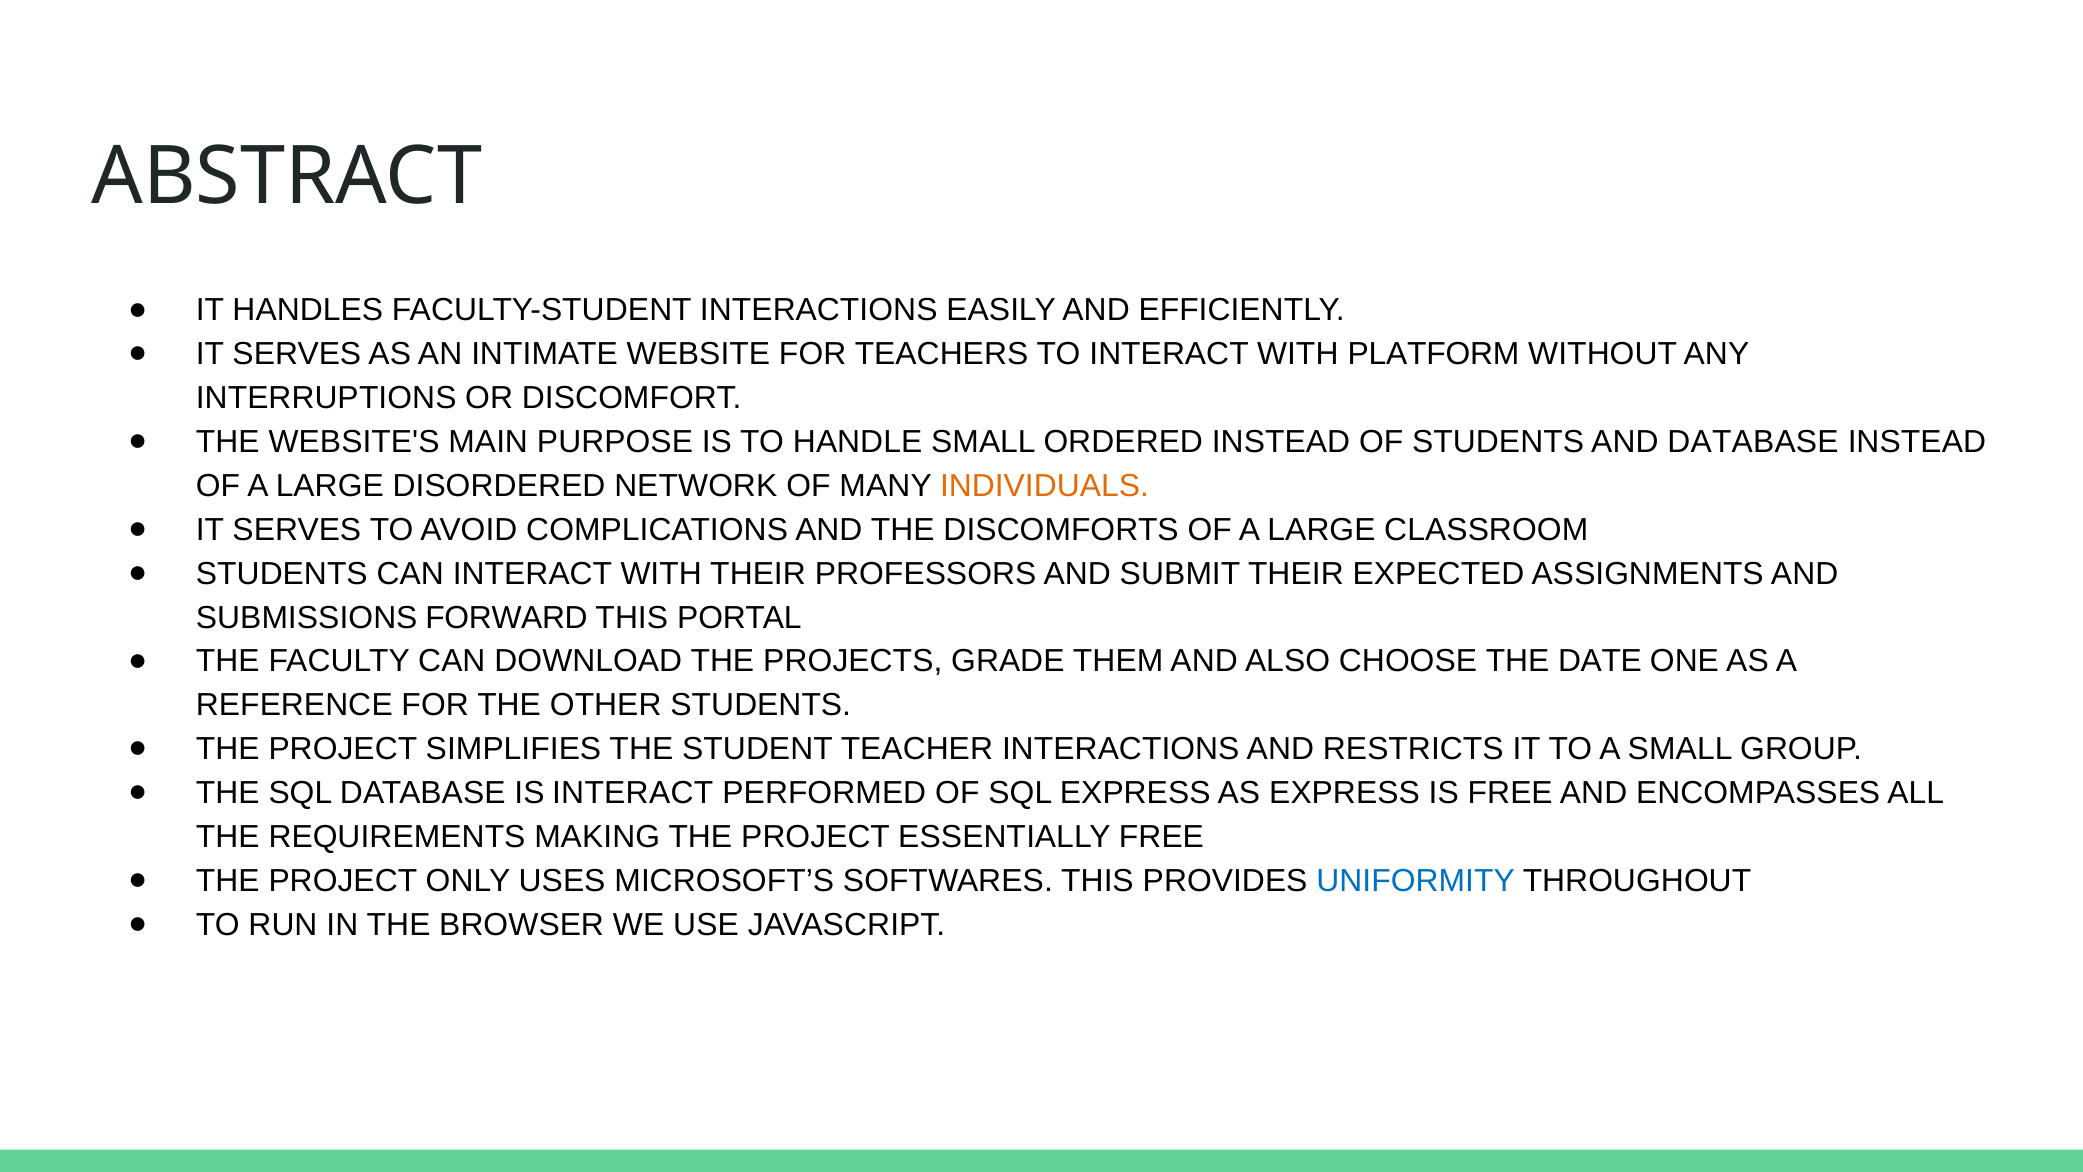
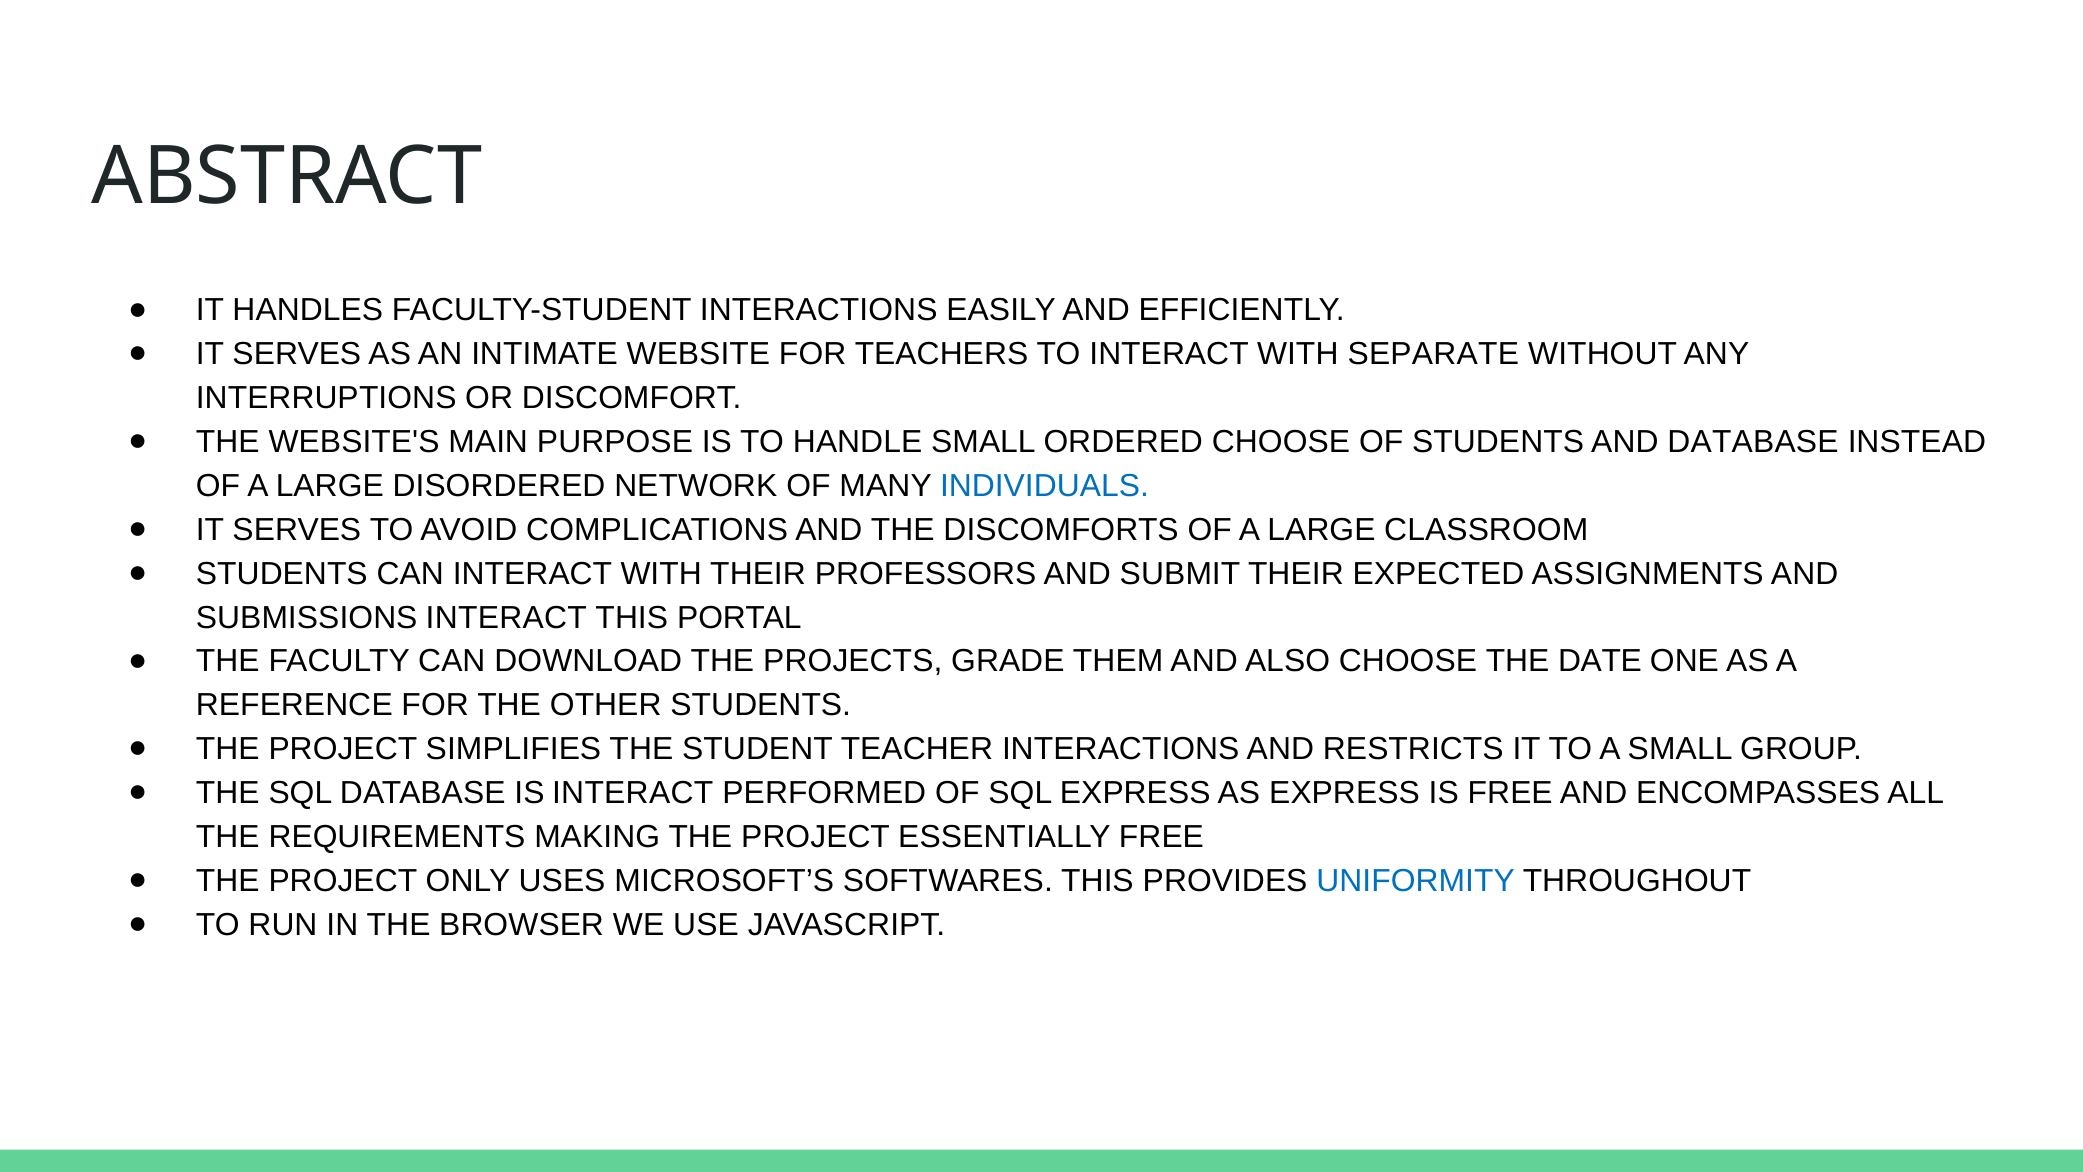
PLATFORM: PLATFORM -> SEPARATE (1433, 354)
ORDERED INSTEAD: INSTEAD -> CHOOSE (1281, 442)
INDIVIDUALS colour: orange -> blue (1044, 486)
SUBMISSIONS FORWARD: FORWARD -> INTERACT (506, 617)
